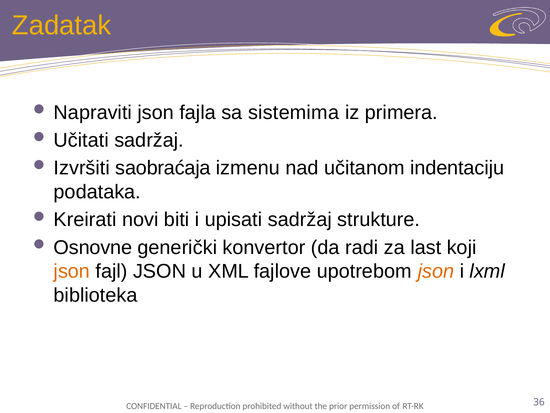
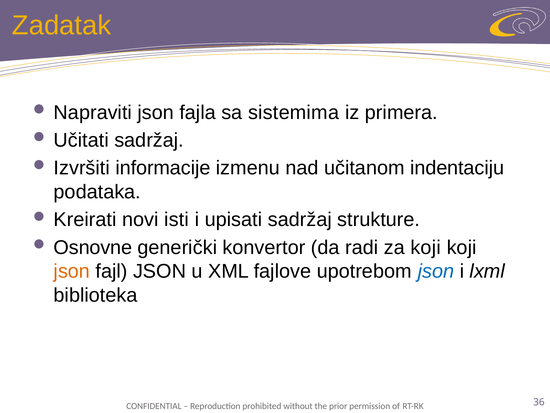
saobraćaja: saobraćaja -> informacije (163, 168)
biti: biti -> isti (177, 219)
za last: last -> koji (426, 247)
json colour: orange -> blue (436, 271)
